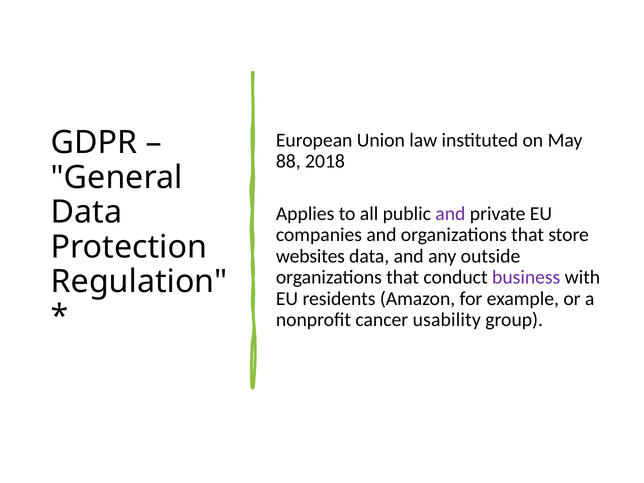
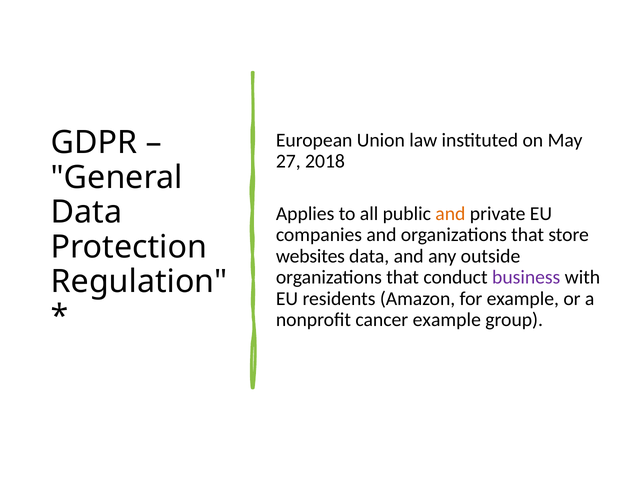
88: 88 -> 27 (288, 161)
and colour: purple -> orange (450, 214)
cancer usability: usability -> example (447, 320)
